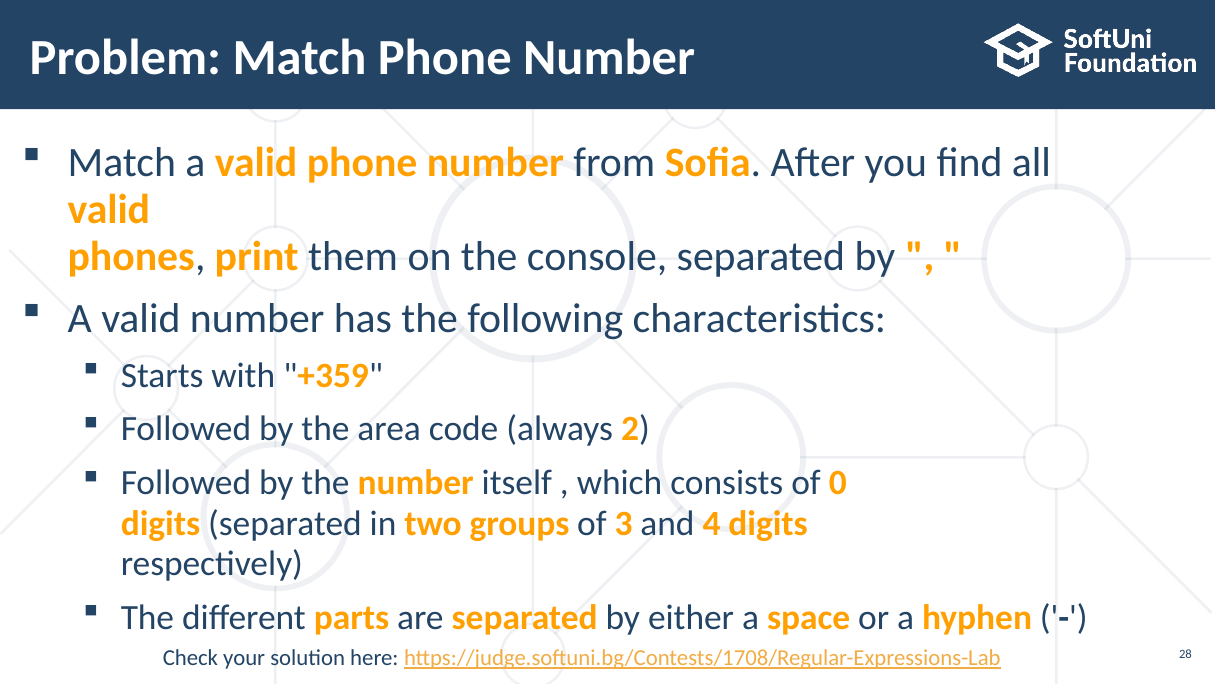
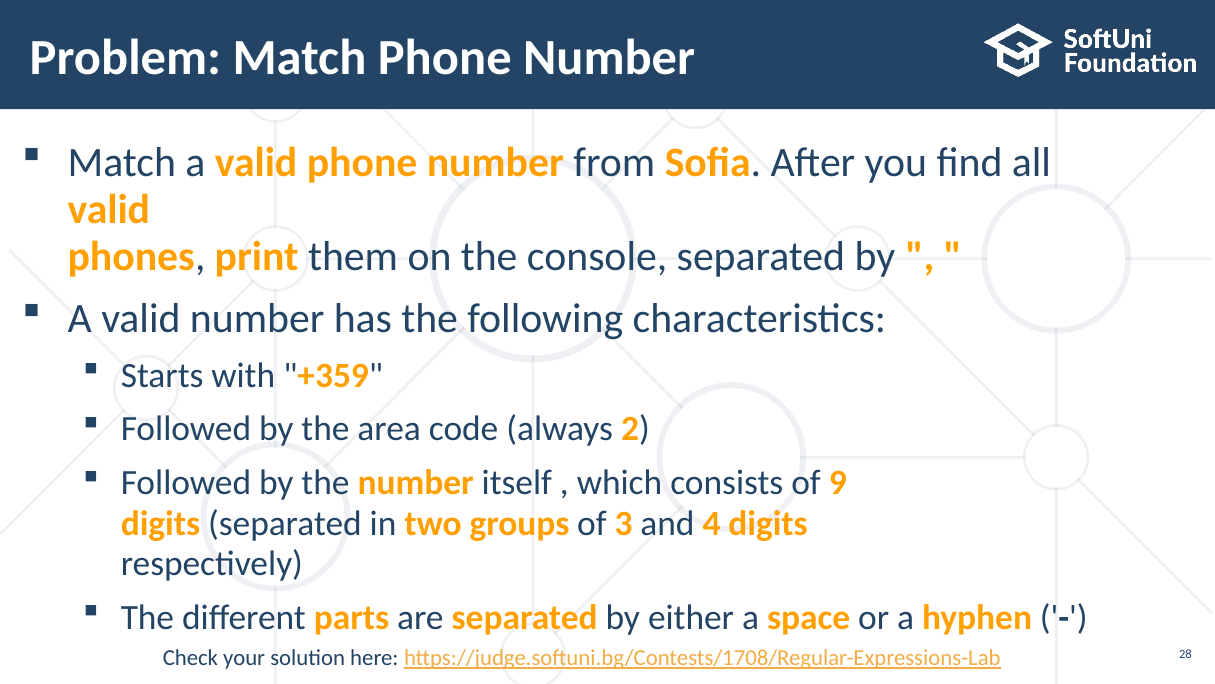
0: 0 -> 9 (838, 483)
